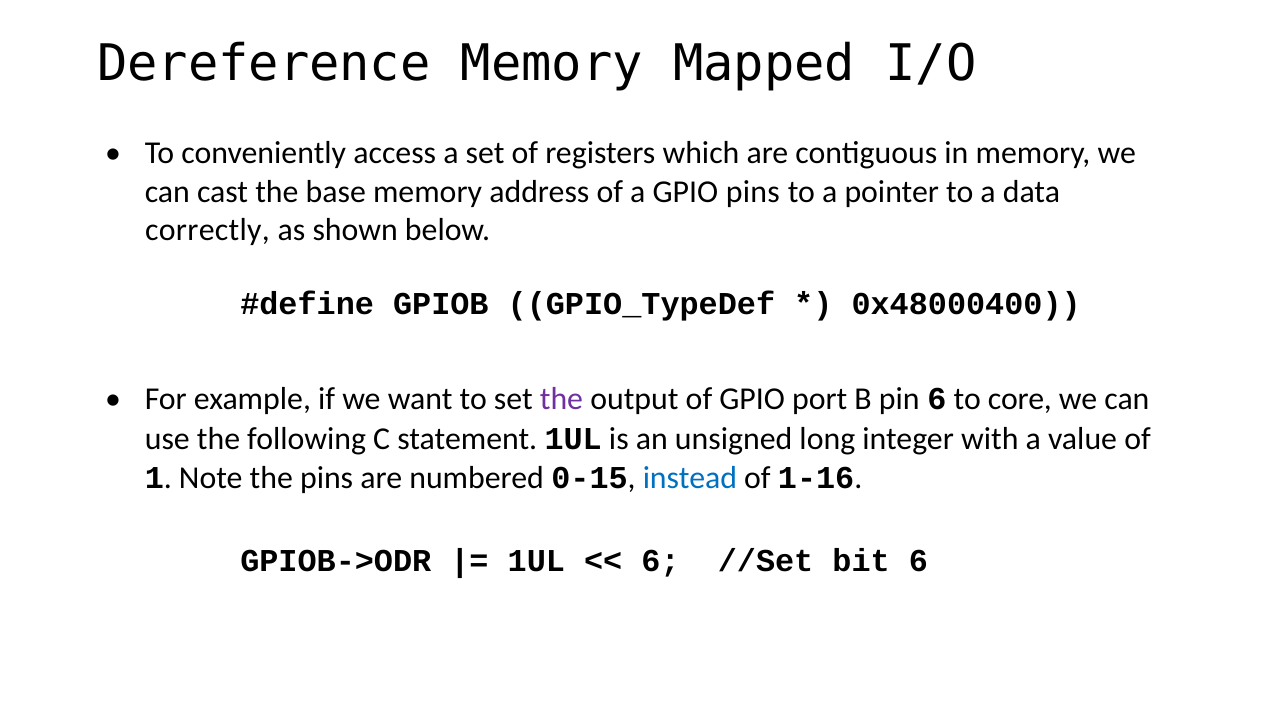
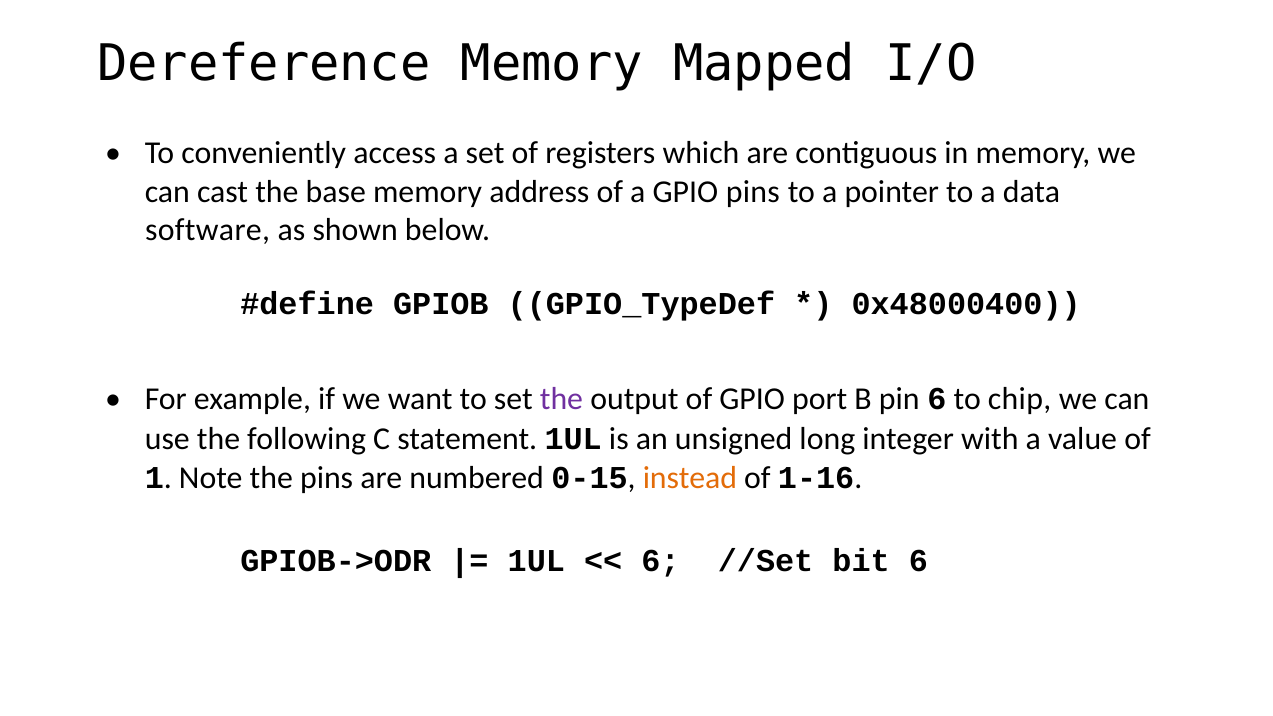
correctly: correctly -> software (208, 230)
core: core -> chip (1020, 399)
instead colour: blue -> orange (690, 478)
